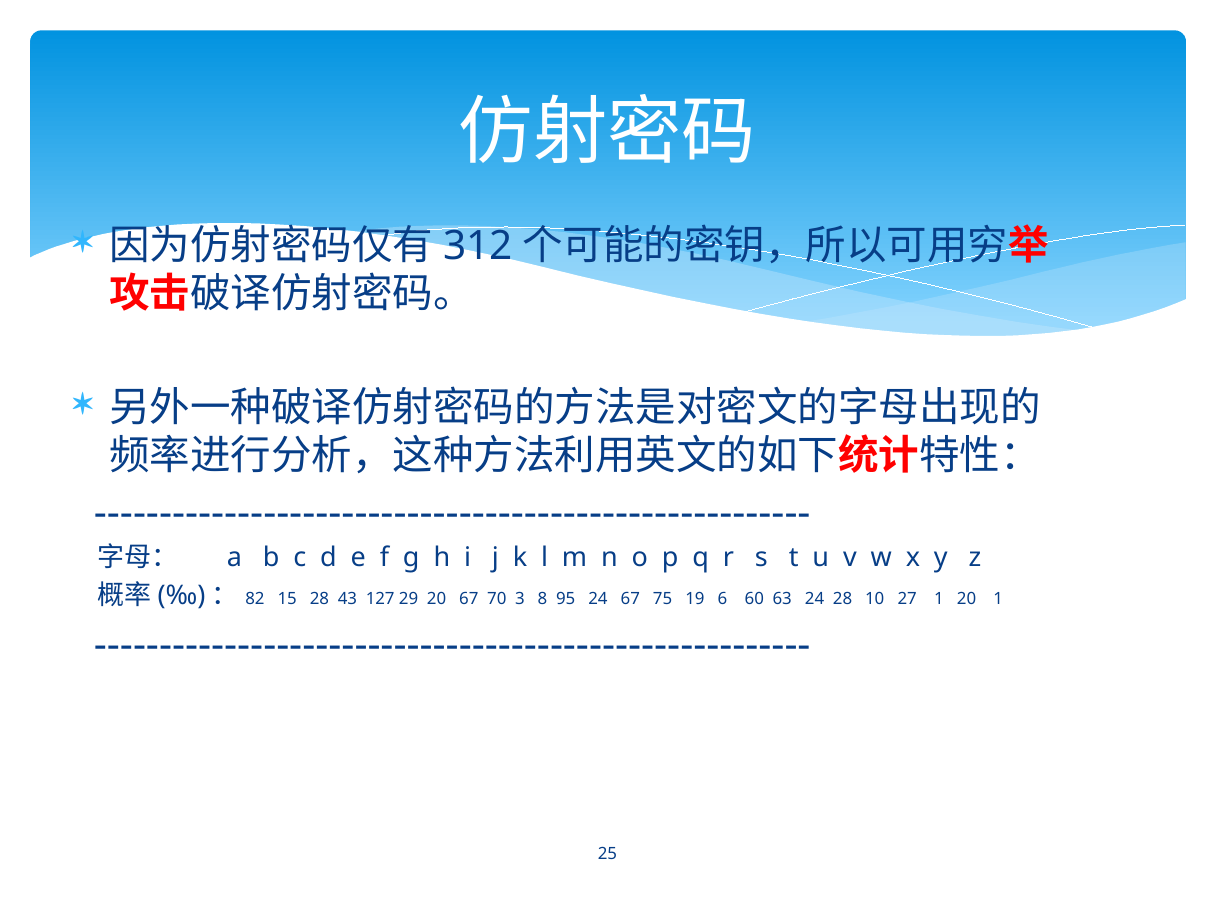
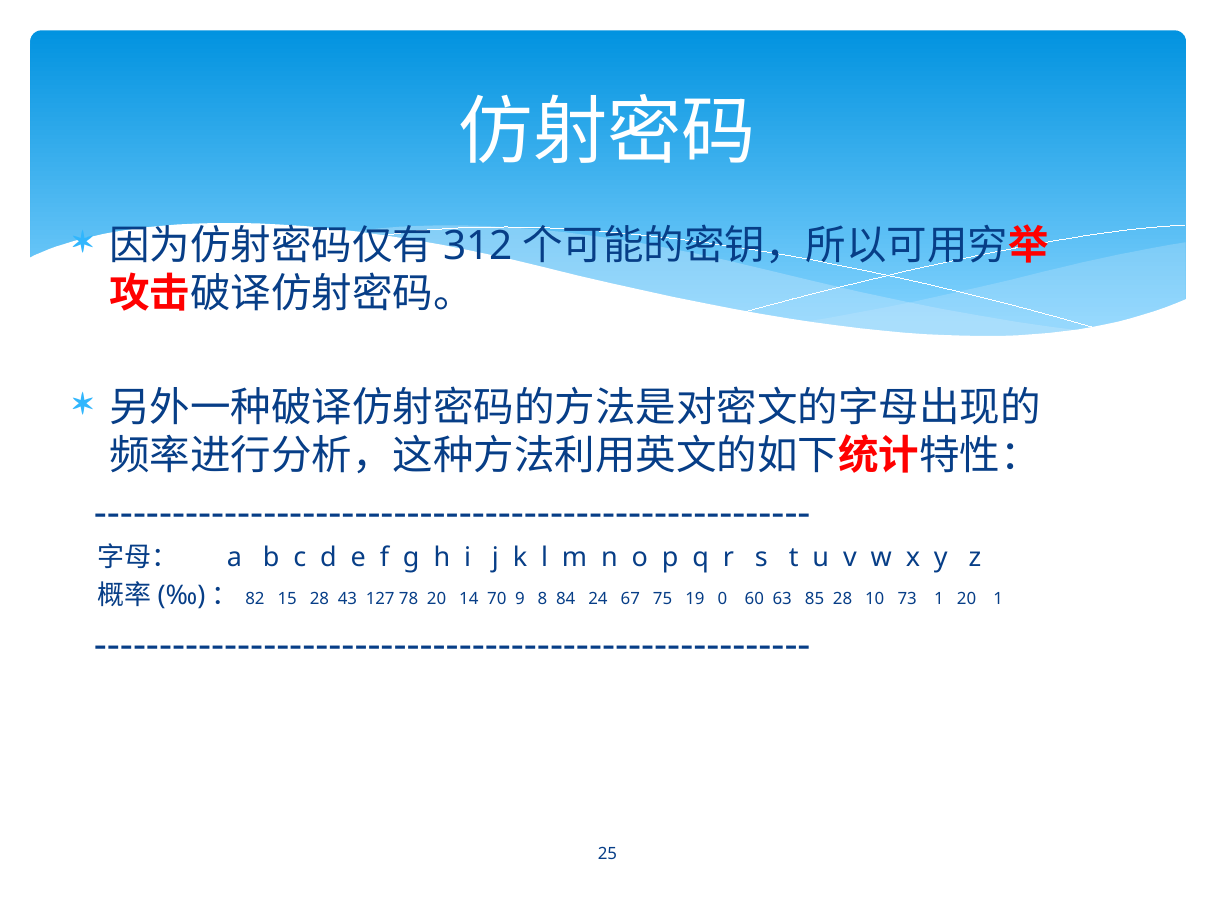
29: 29 -> 78 (409, 599)
20 67: 67 -> 14 (469, 599)
3: 3 -> 9 (520, 599)
95: 95 -> 84 (566, 599)
6: 6 -> 0 (722, 599)
63 24: 24 -> 85 (815, 599)
27: 27 -> 73 (907, 599)
